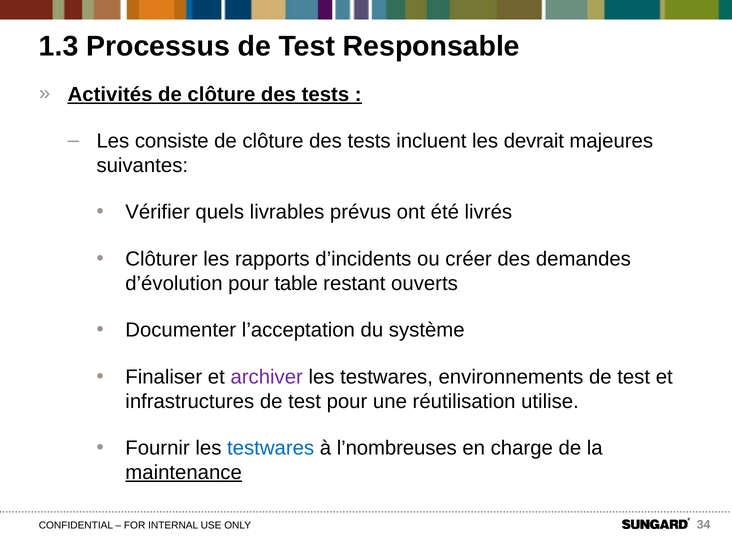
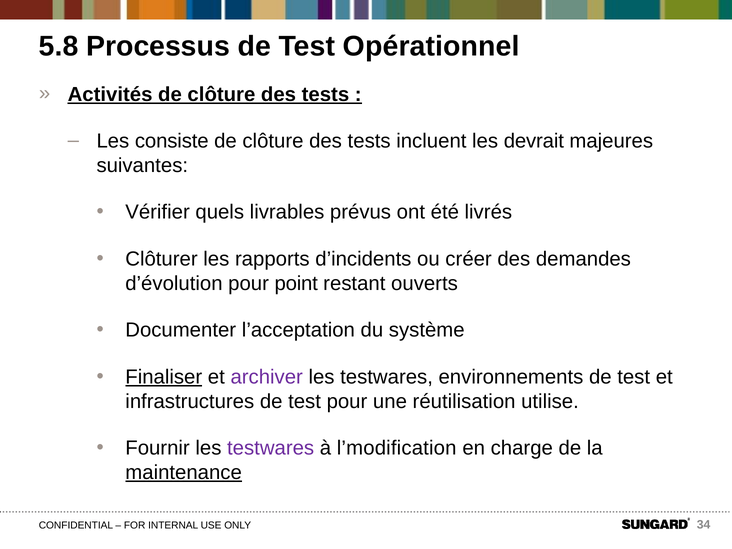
1.3: 1.3 -> 5.8 (59, 46)
Responsable: Responsable -> Opérationnel (431, 46)
table: table -> point (296, 283)
Finaliser underline: none -> present (164, 377)
testwares colour: blue -> purple (271, 448)
l’nombreuses: l’nombreuses -> l’modification (397, 448)
